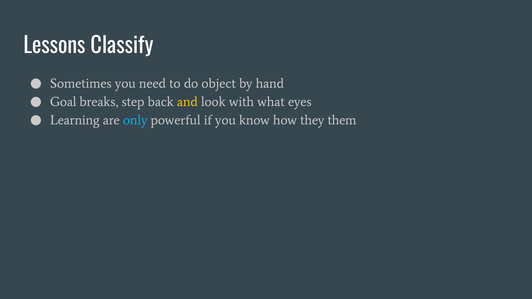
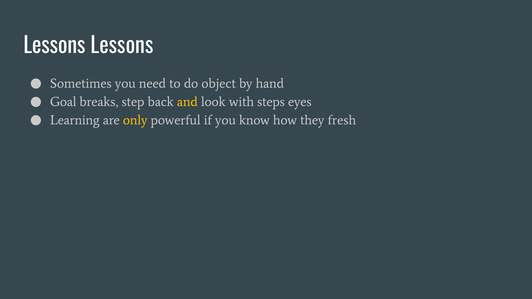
Lessons Classify: Classify -> Lessons (122, 46)
what: what -> steps (271, 102)
only colour: light blue -> yellow (135, 120)
them: them -> fresh (342, 120)
